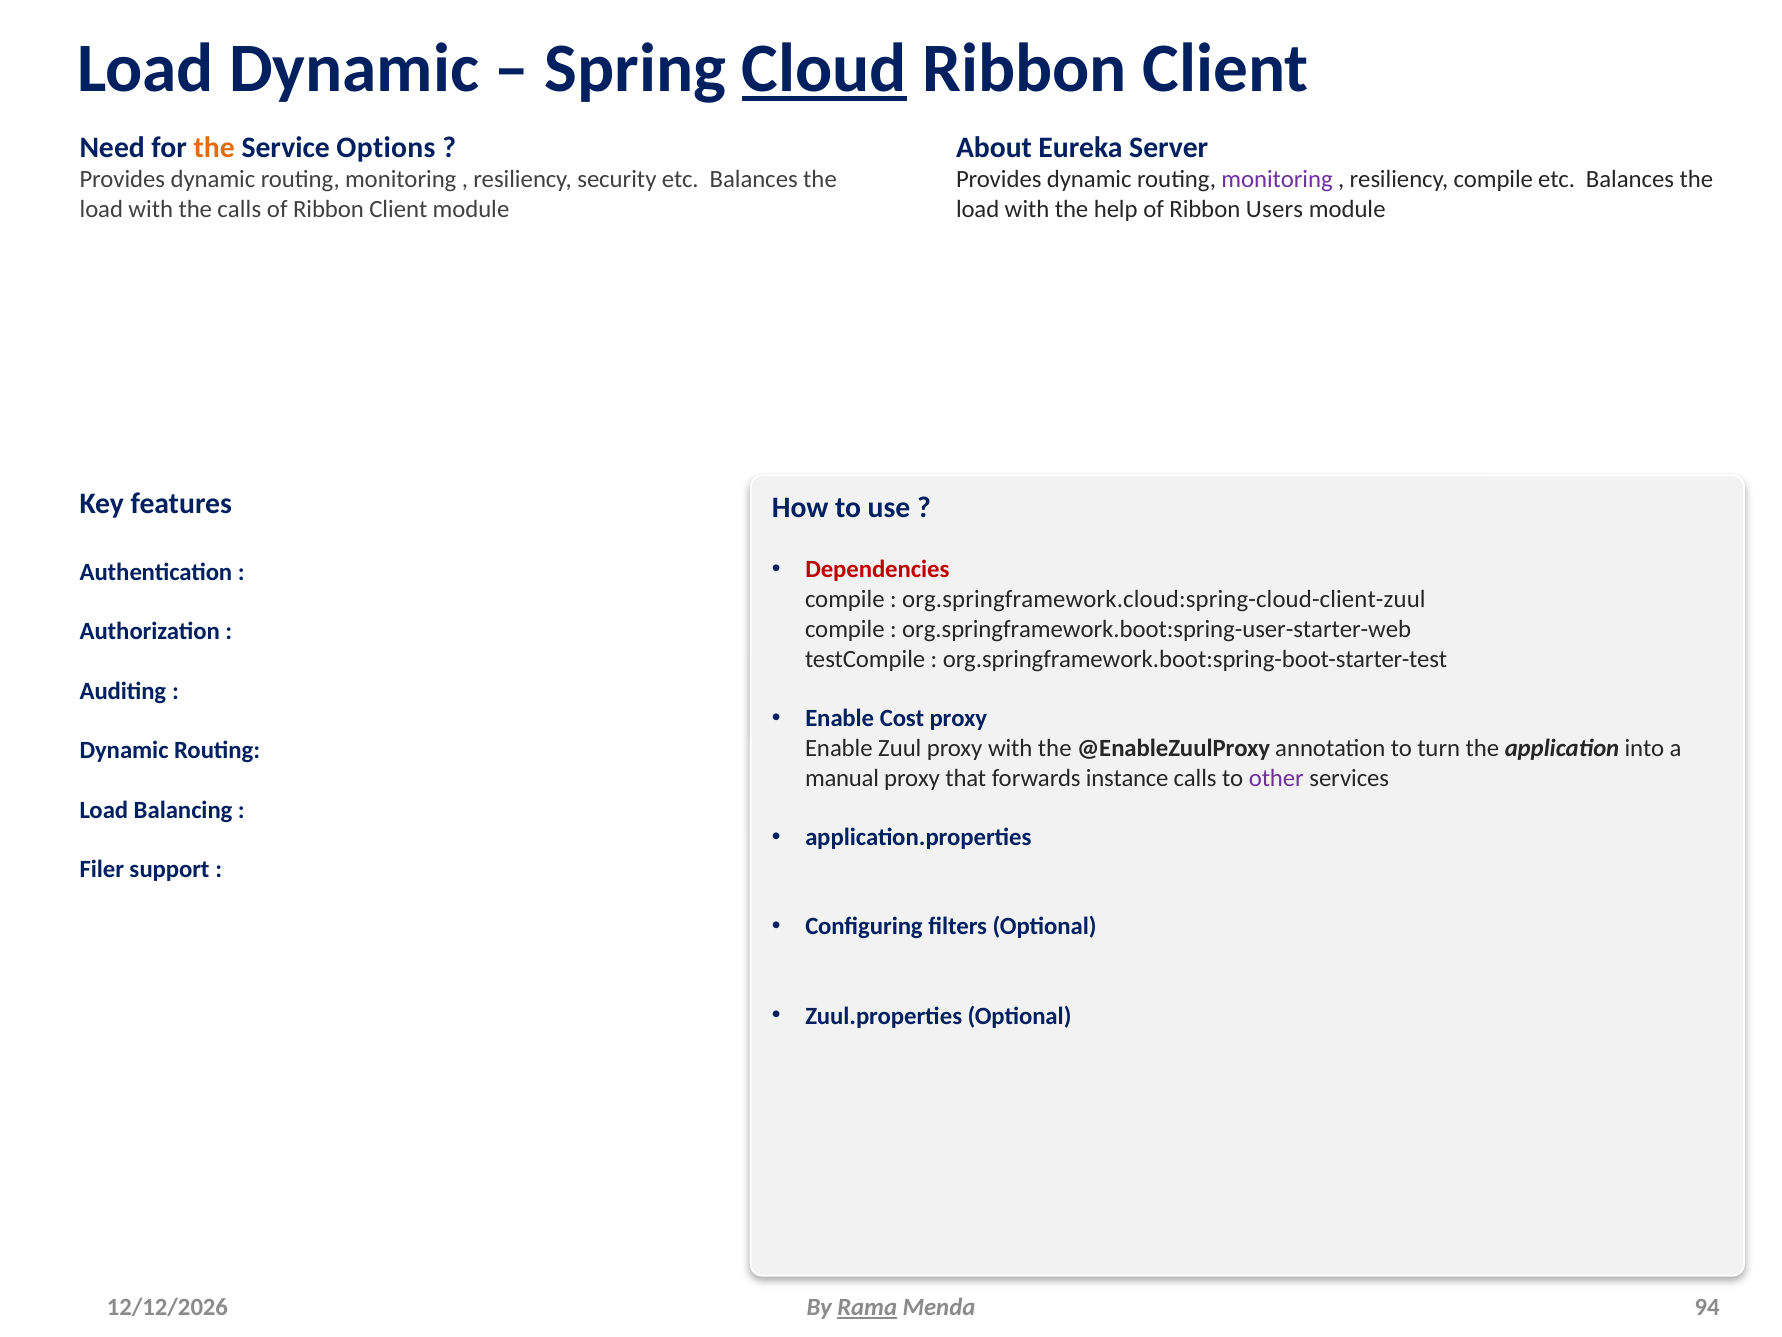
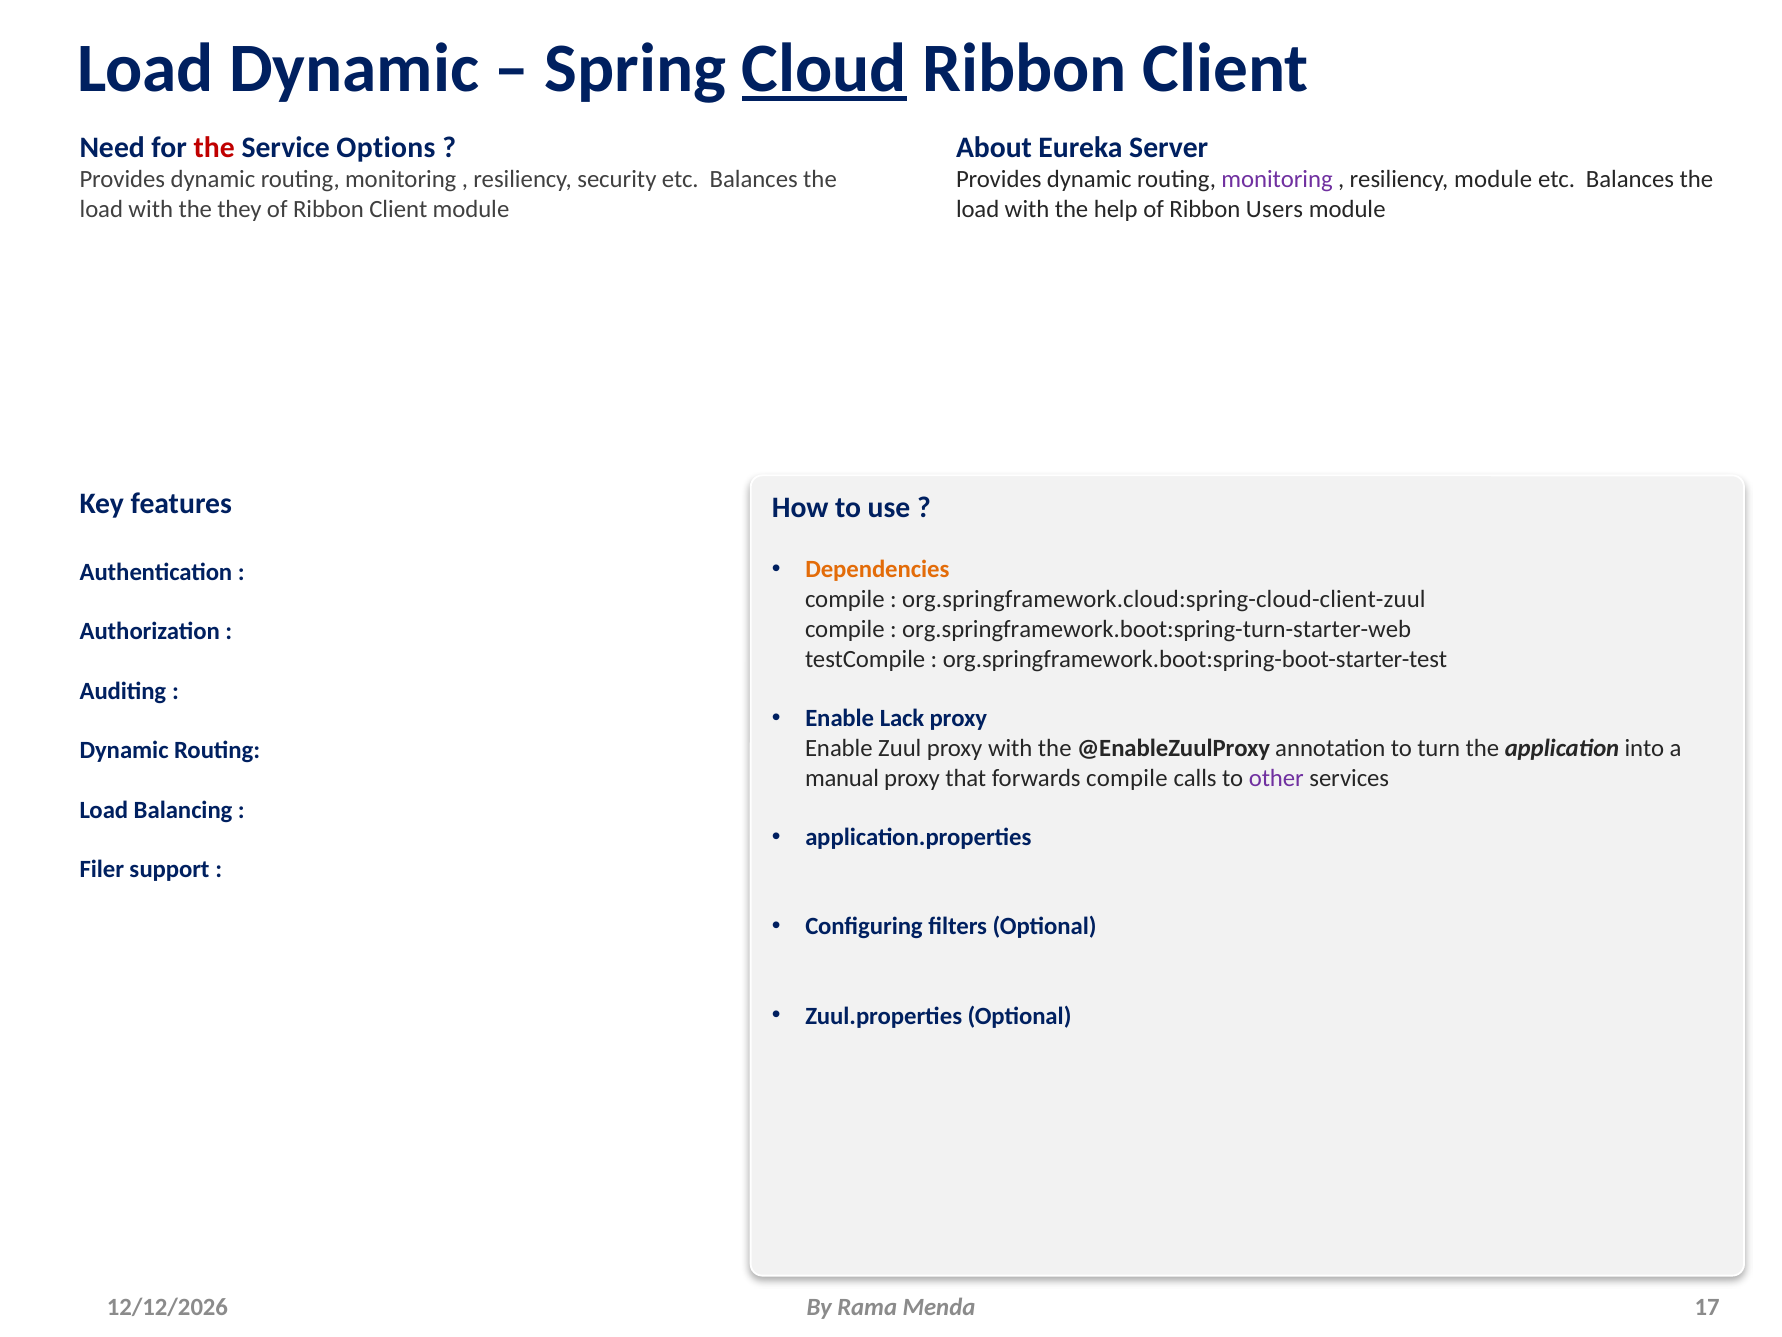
the colour: orange -> red (214, 147)
resiliency compile: compile -> module (1493, 180)
the calls: calls -> they (239, 209)
Dependencies colour: red -> orange (877, 569)
org.springframework.boot:spring-user-starter-web: org.springframework.boot:spring-user-starter-web -> org.springframework.boot:spring-turn-starter-web (1157, 629)
Cost: Cost -> Lack (902, 718)
forwards instance: instance -> compile (1127, 778)
Rama underline: present -> none (867, 1307)
94: 94 -> 17 (1707, 1307)
